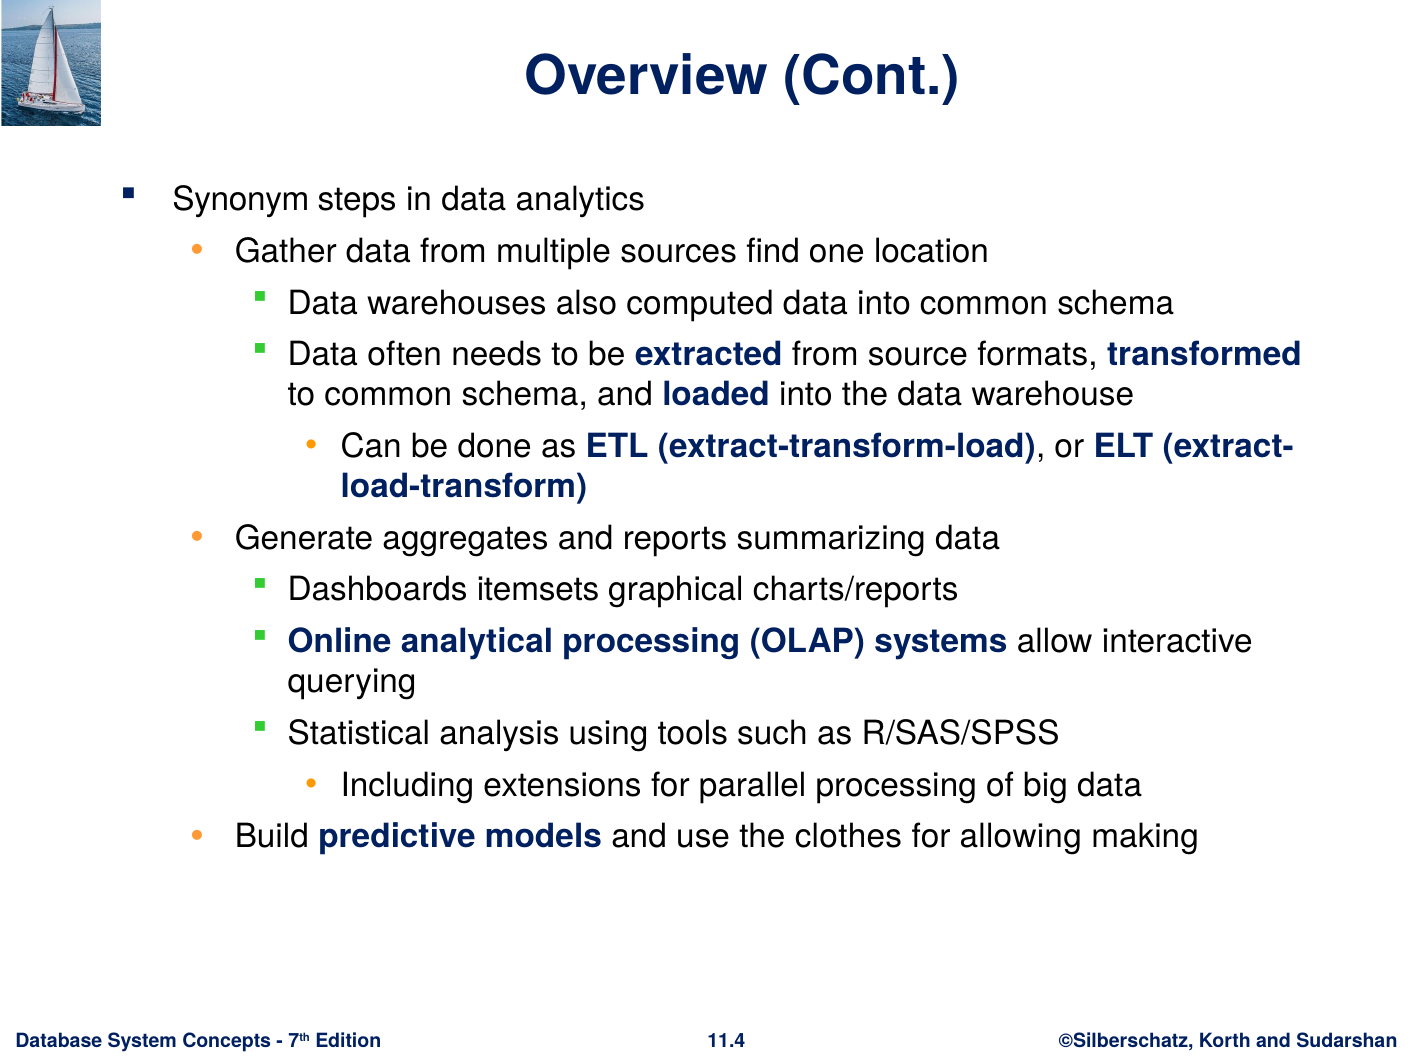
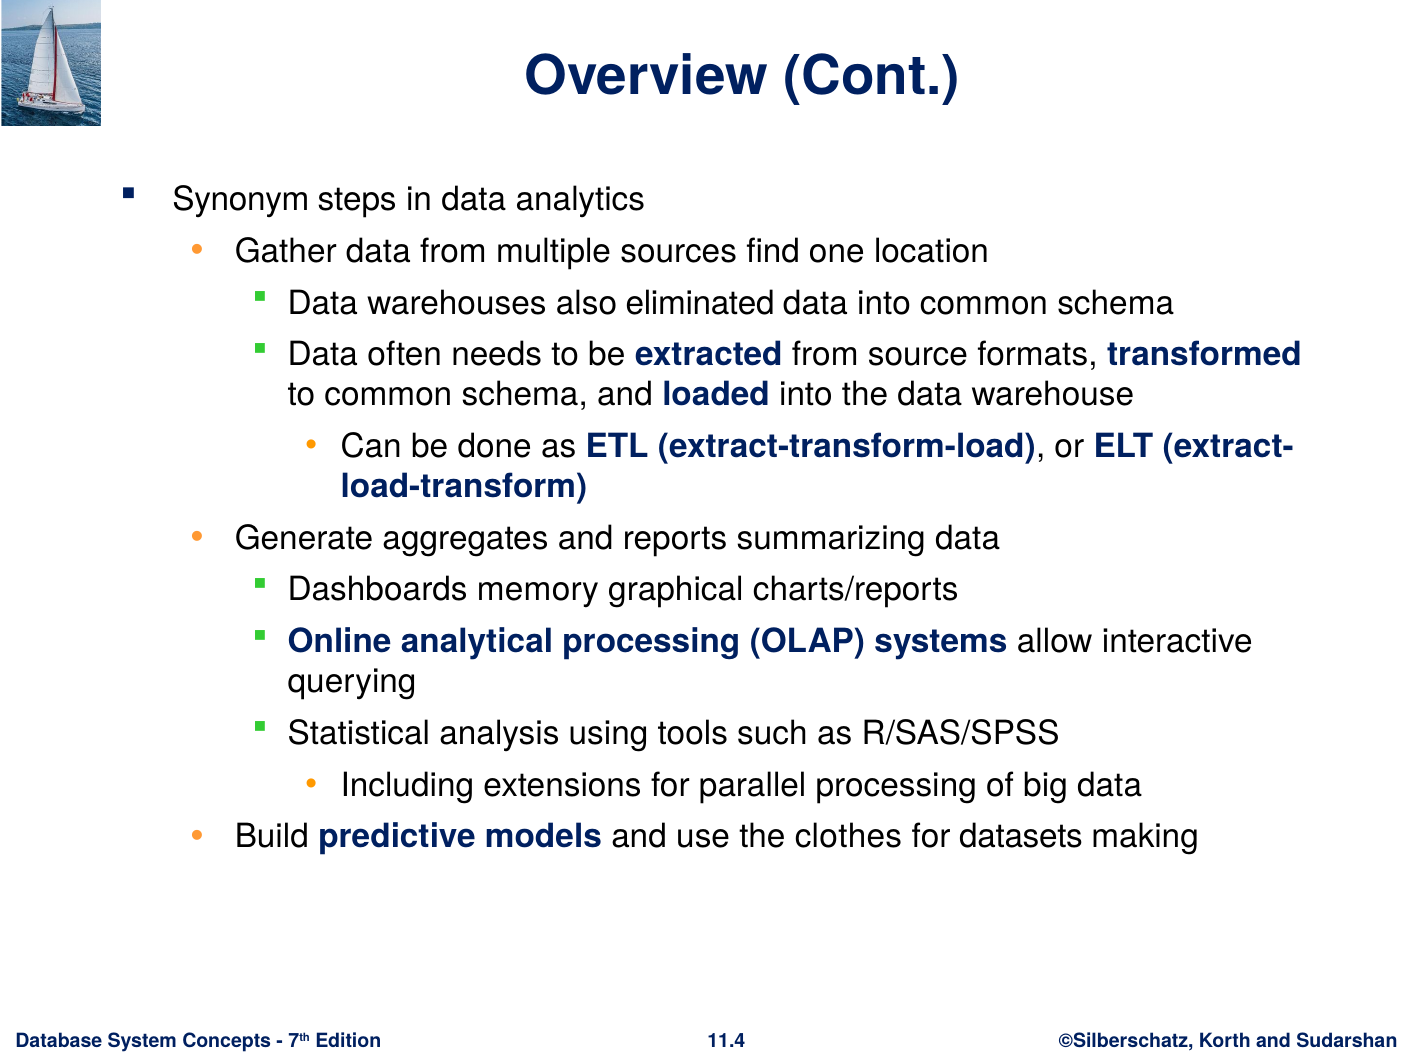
computed: computed -> eliminated (700, 303)
itemsets: itemsets -> memory (538, 590)
allowing: allowing -> datasets (1021, 837)
